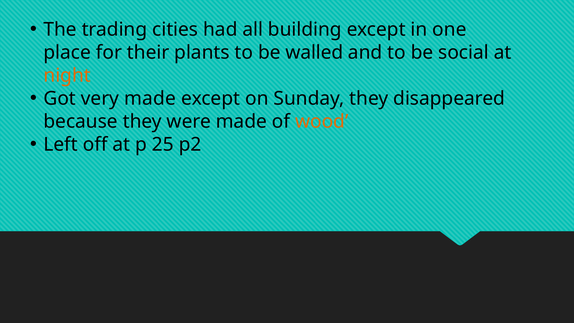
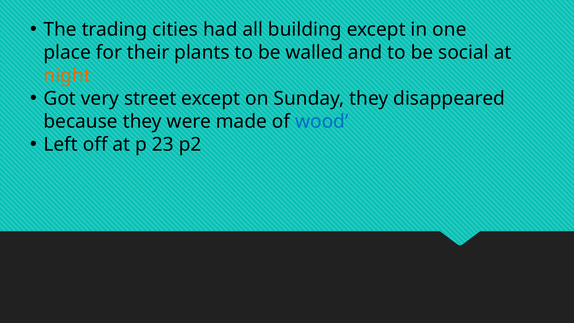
very made: made -> street (150, 99)
wood colour: orange -> blue (322, 121)
25: 25 -> 23 (163, 144)
